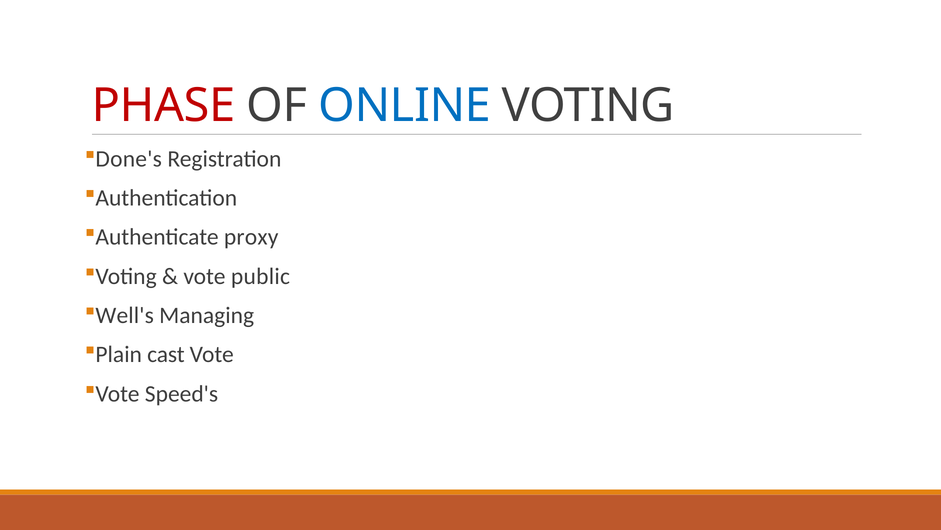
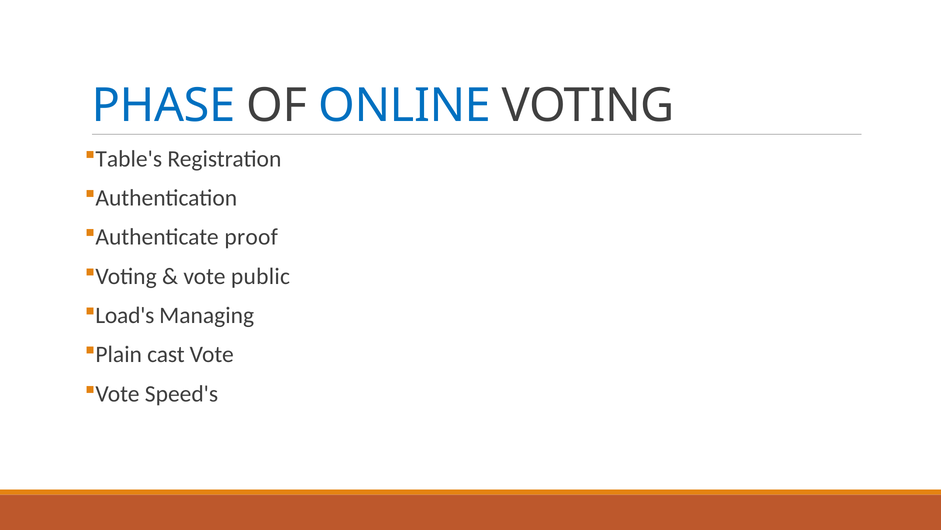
PHASE colour: red -> blue (164, 105)
Done's: Done's -> Table's (129, 159)
proxy: proxy -> proof (251, 237)
Well's: Well's -> Load's (125, 315)
